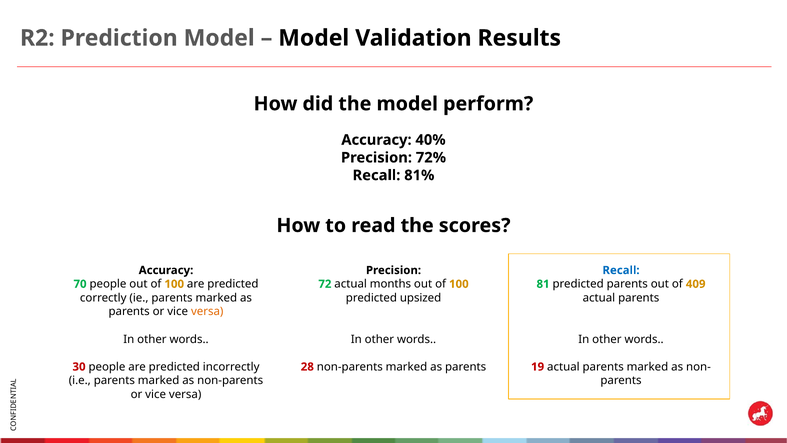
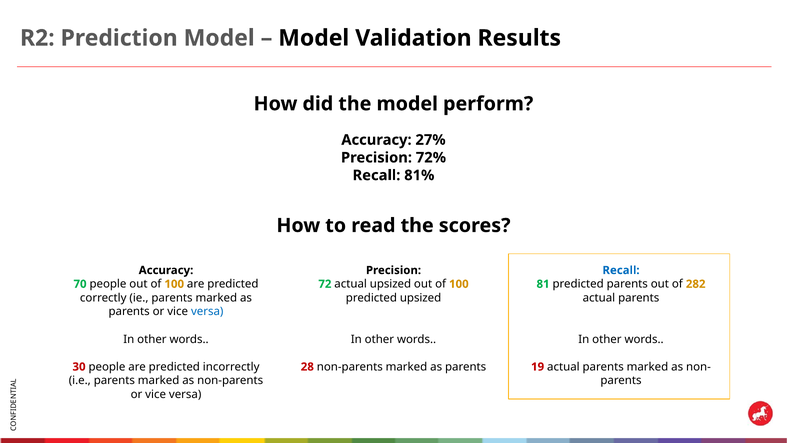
40%: 40% -> 27% (431, 140)
actual months: months -> upsized (390, 284)
409: 409 -> 282 (696, 284)
versa colour: orange -> blue (207, 311)
